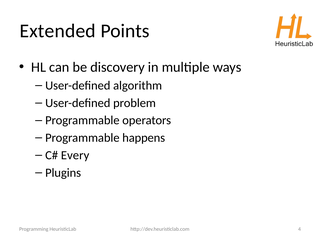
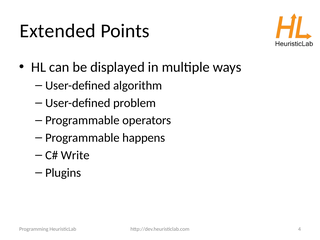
discovery: discovery -> displayed (118, 67)
Every: Every -> Write (75, 155)
